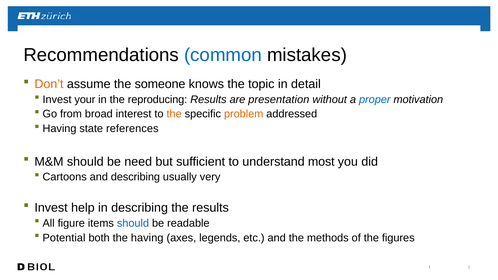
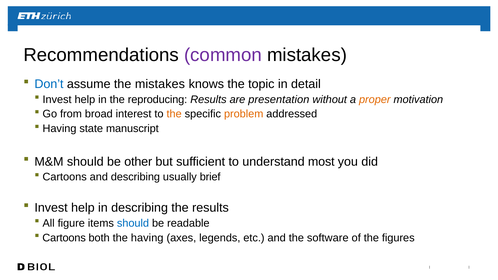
common colour: blue -> purple (223, 55)
Don’t colour: orange -> blue (49, 84)
the someone: someone -> mistakes (160, 84)
your: your -> help (85, 99)
proper colour: blue -> orange (375, 99)
references: references -> manuscript (132, 129)
need: need -> other (138, 162)
very: very -> brief (210, 177)
Potential: Potential -> Cartoons (64, 238)
methods: methods -> software (328, 238)
